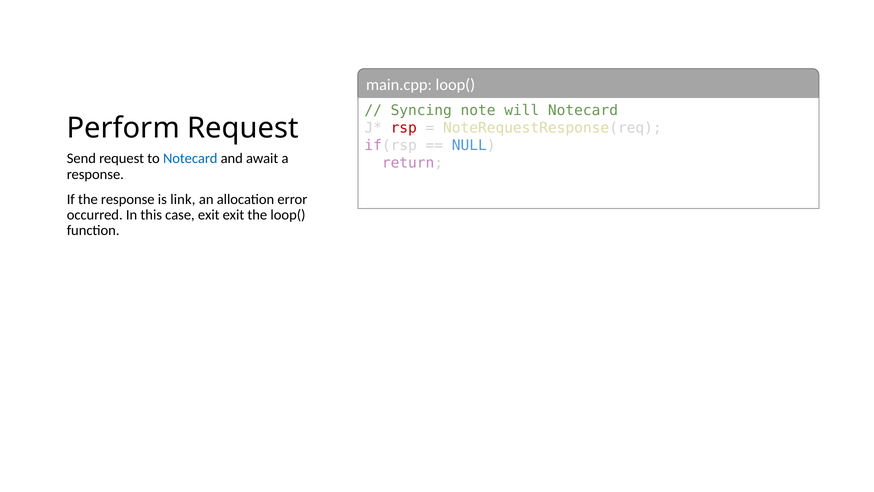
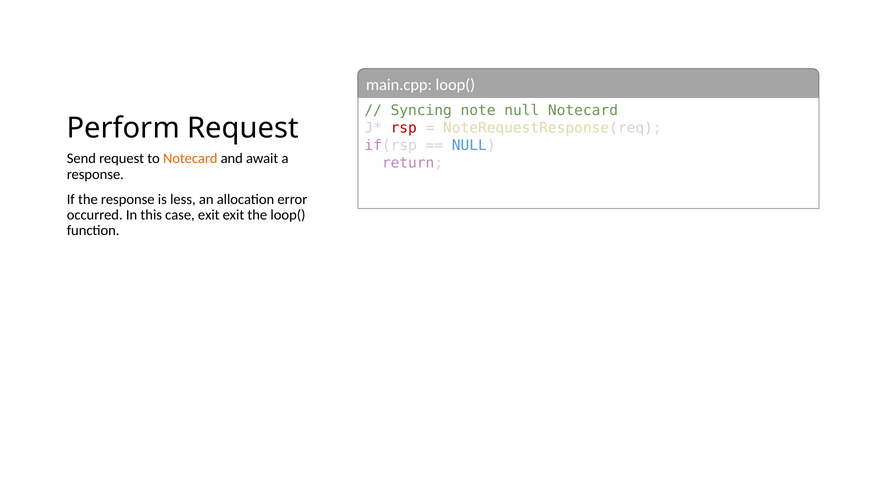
note will: will -> null (522, 110)
Notecard colour: blue -> orange (190, 159)
link: link -> less (183, 199)
